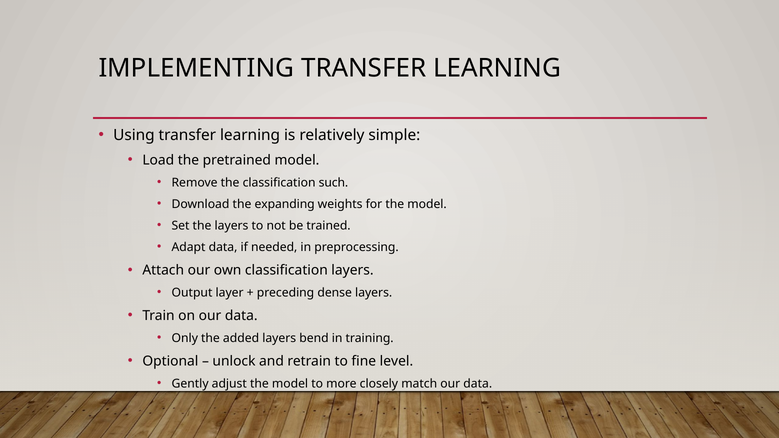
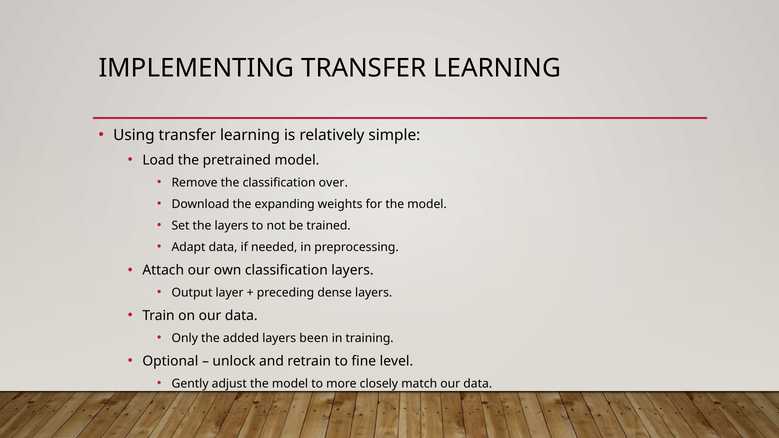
such: such -> over (333, 183)
bend: bend -> been (314, 338)
